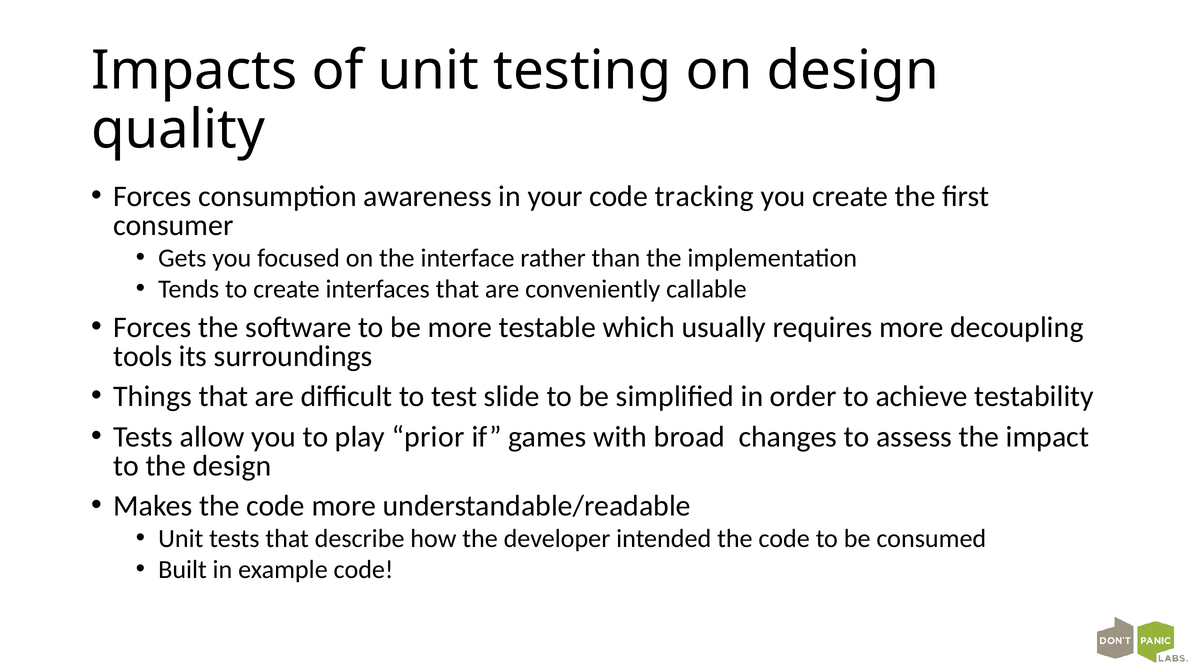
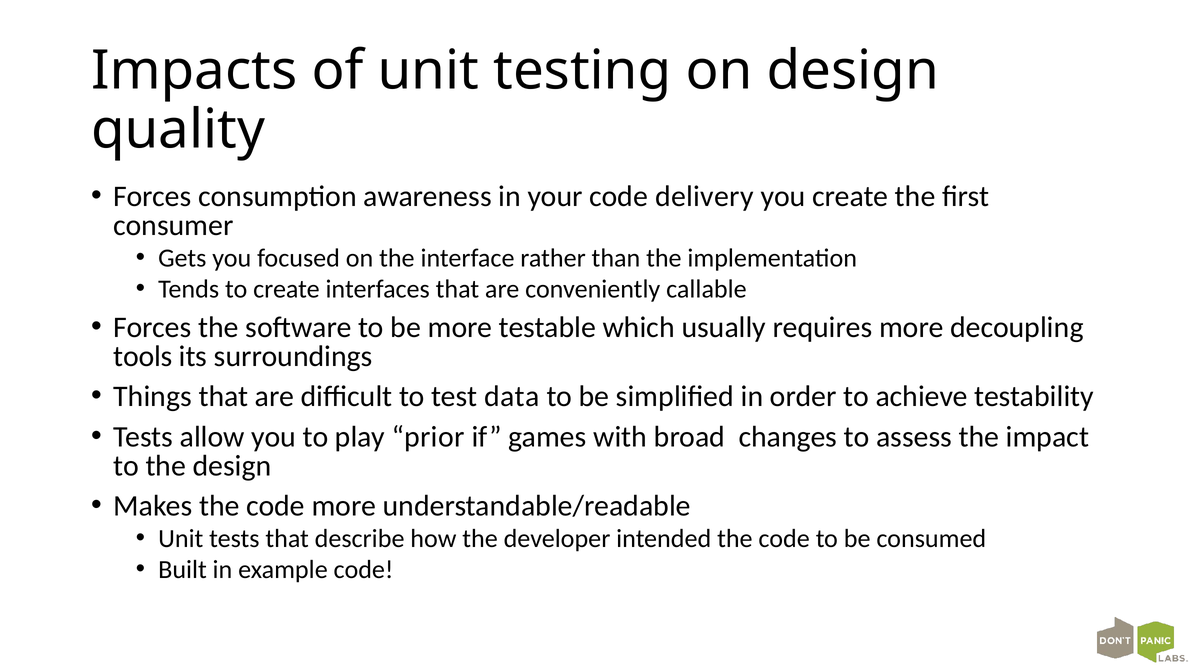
tracking: tracking -> delivery (704, 197)
slide: slide -> data (512, 397)
